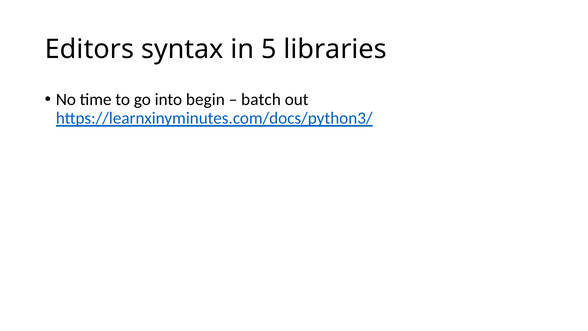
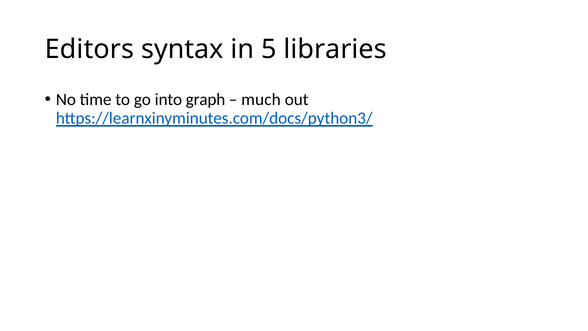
begin: begin -> graph (206, 99)
batch: batch -> much (261, 99)
